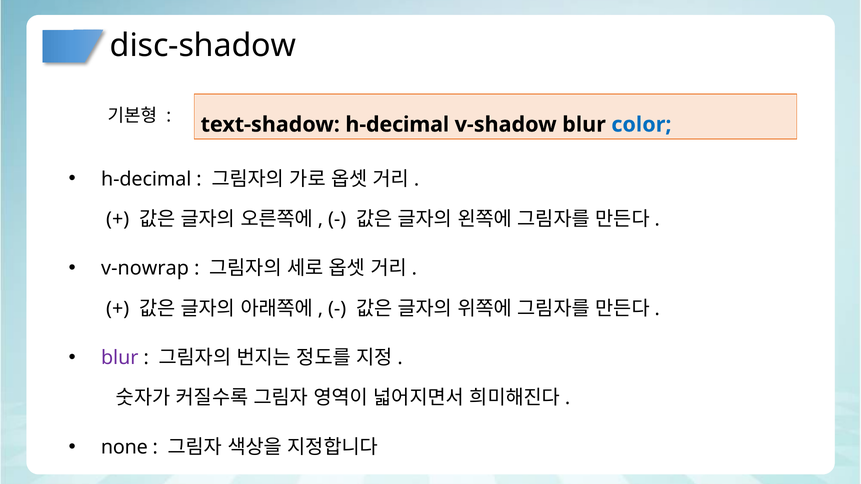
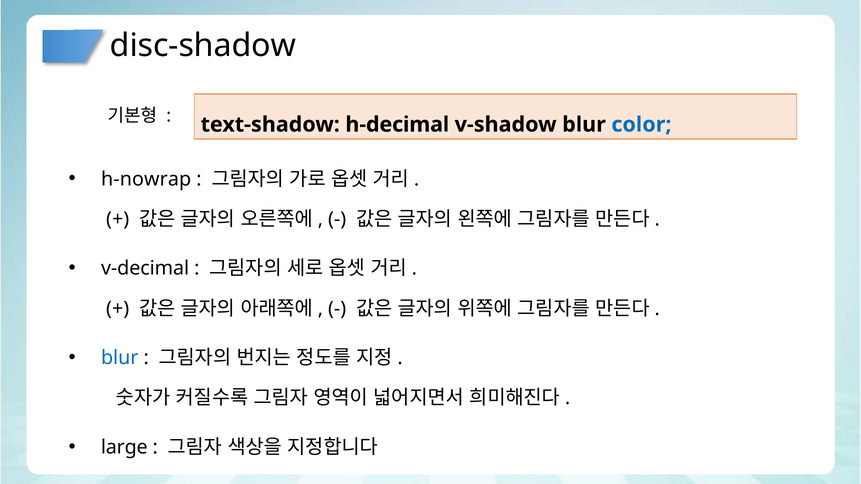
h-decimal: h-decimal -> h-nowrap (146, 179)
v-nowrap: v-nowrap -> v-decimal (145, 269)
blur colour: purple -> blue (120, 358)
none: none -> large (124, 447)
